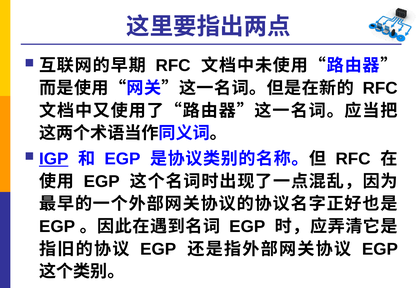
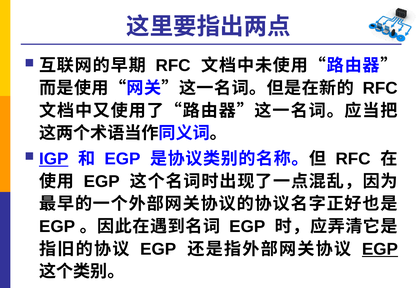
EGP underline: none -> present (380, 249)
